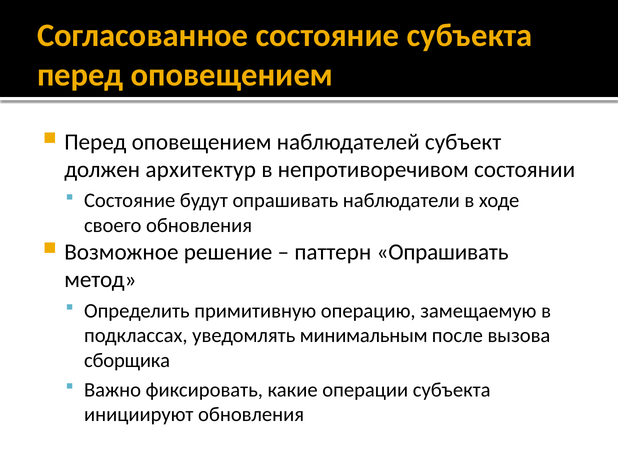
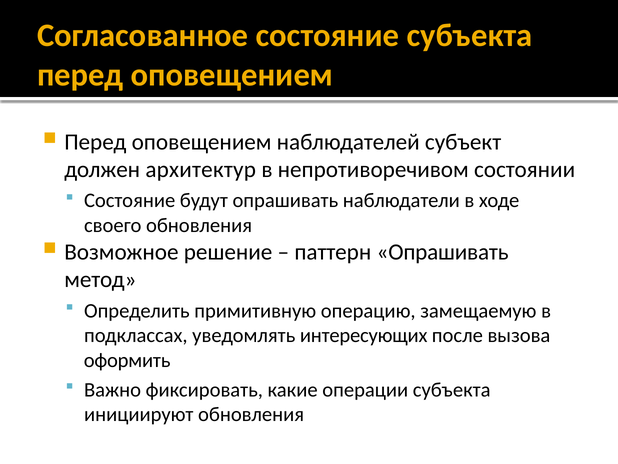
минимальным: минимальным -> интересующих (364, 335)
сборщика: сборщика -> оформить (127, 360)
